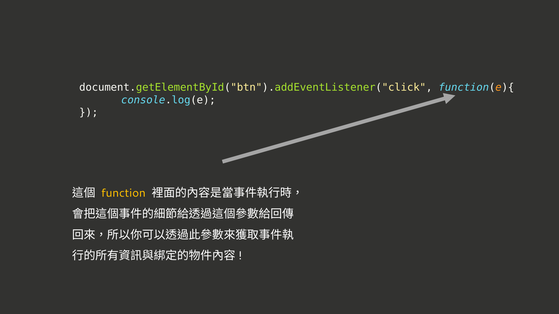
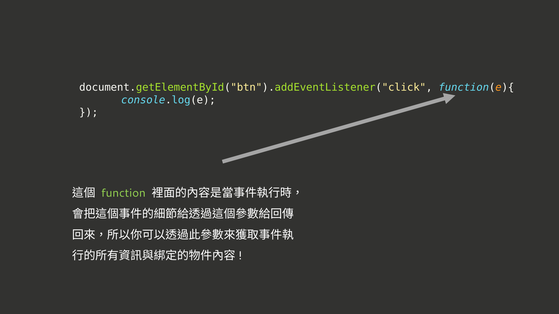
function colour: yellow -> light green (123, 193)
